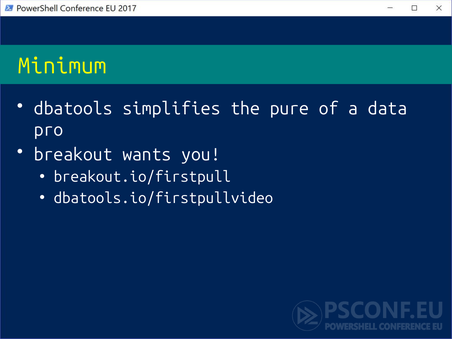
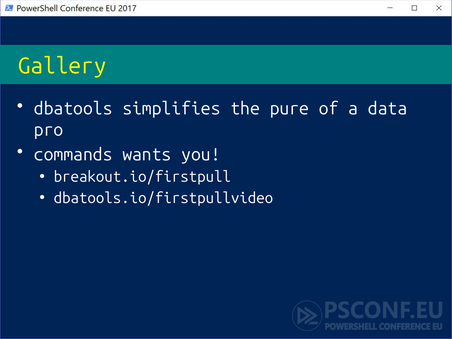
Minimum: Minimum -> Gallery (62, 66)
breakout: breakout -> commands (73, 155)
